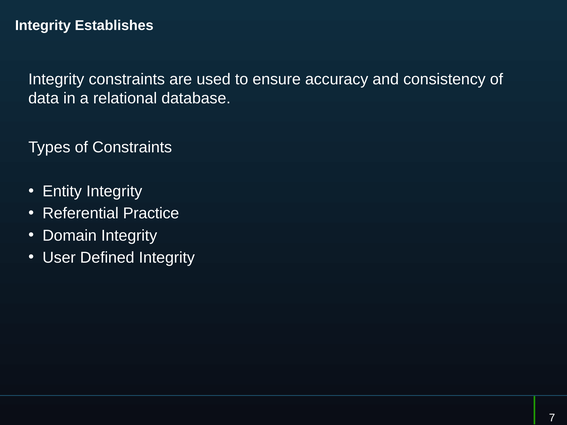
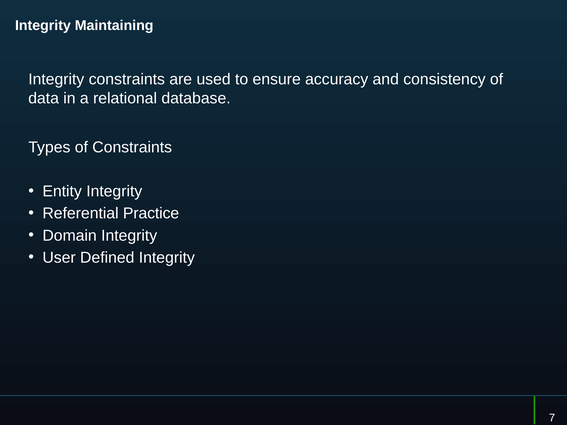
Establishes: Establishes -> Maintaining (114, 26)
